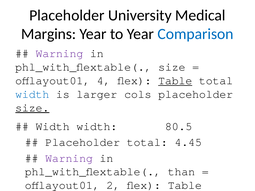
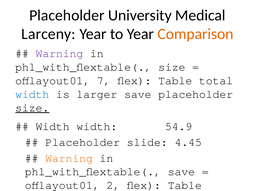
Margins: Margins -> Larceny (48, 34)
Comparison colour: blue -> orange (196, 34)
4: 4 -> 7 (104, 81)
Table underline: present -> none (175, 81)
larger cols: cols -> save (138, 94)
80.5: 80.5 -> 54.9 (179, 127)
Placeholder total: total -> slide (147, 142)
Warning colour: purple -> orange (69, 158)
phl_with_flextable( than: than -> save (181, 172)
